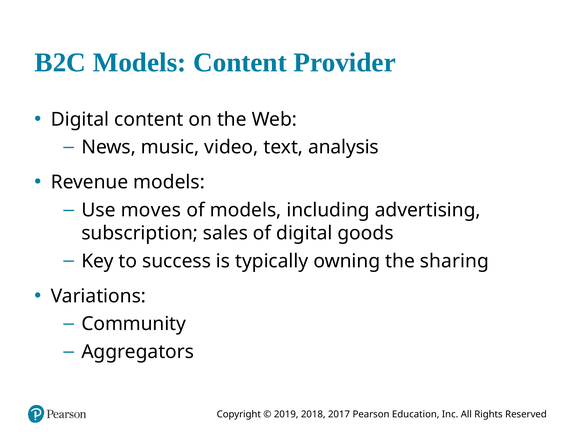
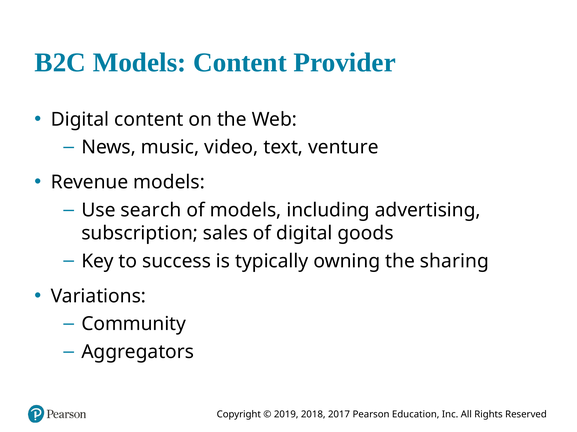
analysis: analysis -> venture (343, 148)
moves: moves -> search (151, 211)
